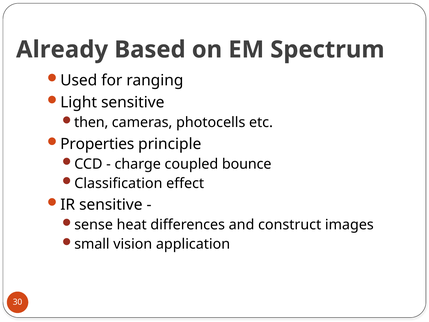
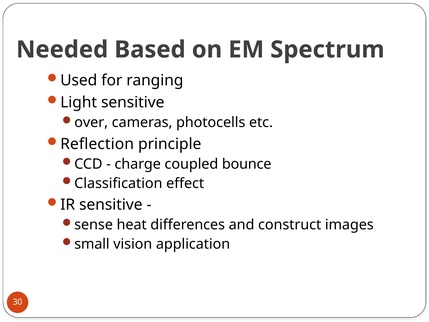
Already: Already -> Needed (62, 50)
then: then -> over (91, 122)
Properties: Properties -> Reflection (97, 144)
